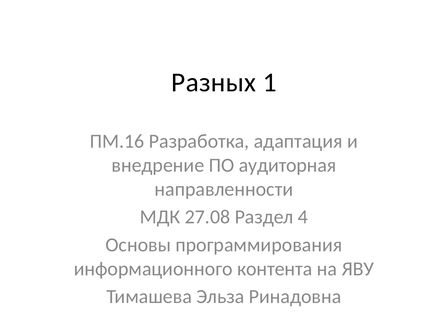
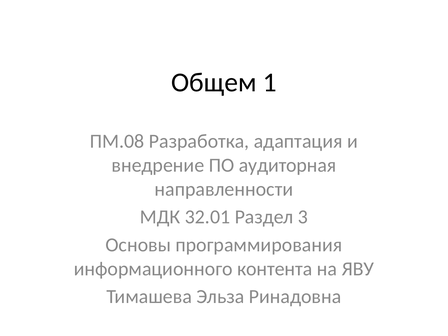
Разных: Разных -> Общем (214, 82)
ПМ.16: ПМ.16 -> ПМ.08 (117, 141)
27.08: 27.08 -> 32.01 (207, 217)
4: 4 -> 3 (303, 217)
